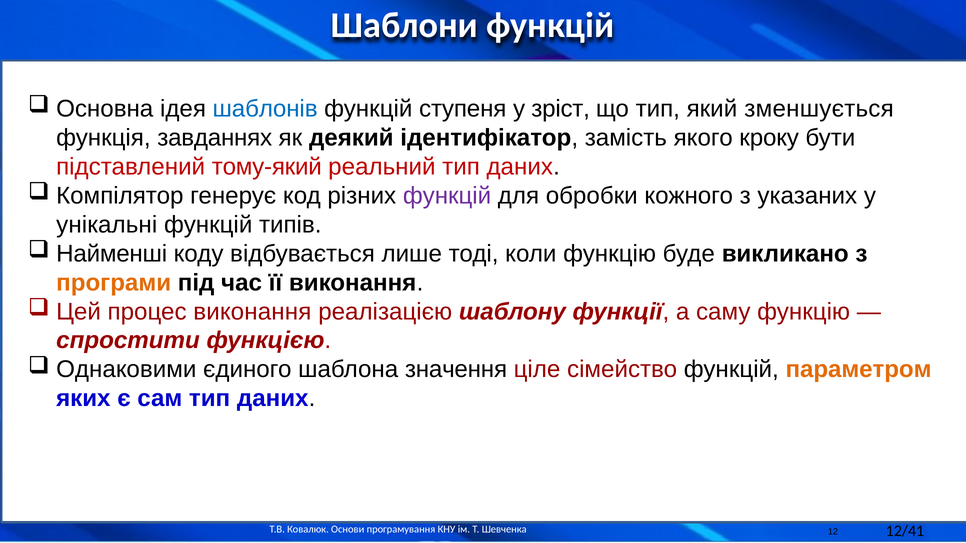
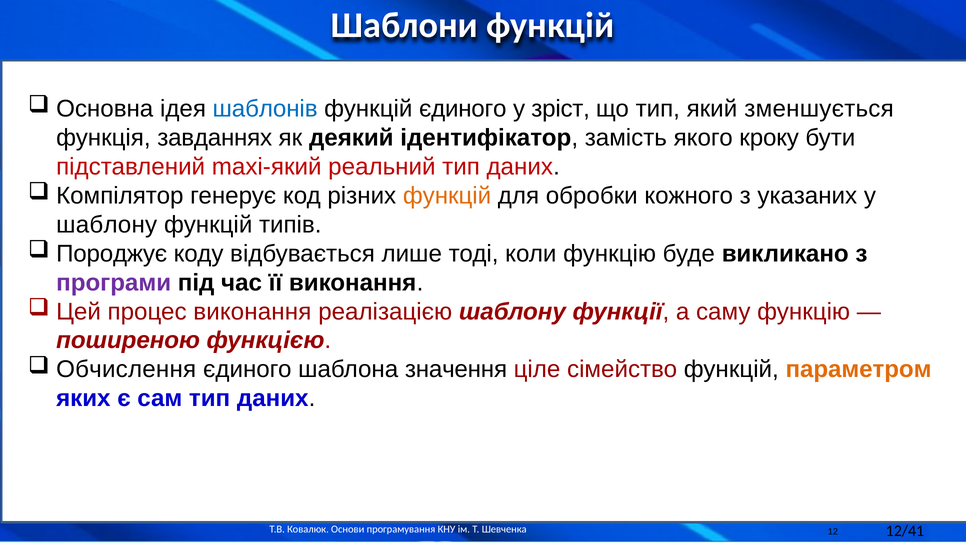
функцій ступеня: ступеня -> єдиного (463, 109)
тому-який: тому-який -> maxi-який (267, 167)
функцій colour: purple -> orange (447, 196)
унікальні: унікальні -> шаблону (107, 225)
Найменші: Найменші -> Породжує (112, 254)
програми colour: orange -> purple (114, 283)
спростити: спростити -> поширеною (128, 341)
Однаковими: Однаковими -> Обчислення (126, 370)
